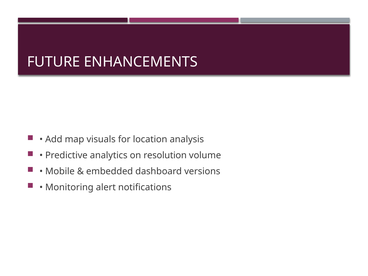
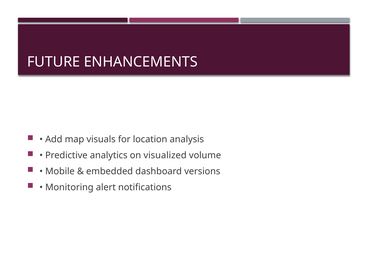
resolution: resolution -> visualized (165, 155)
